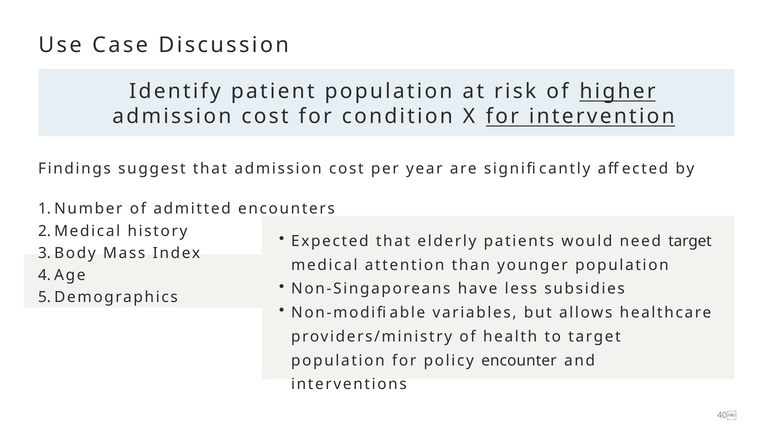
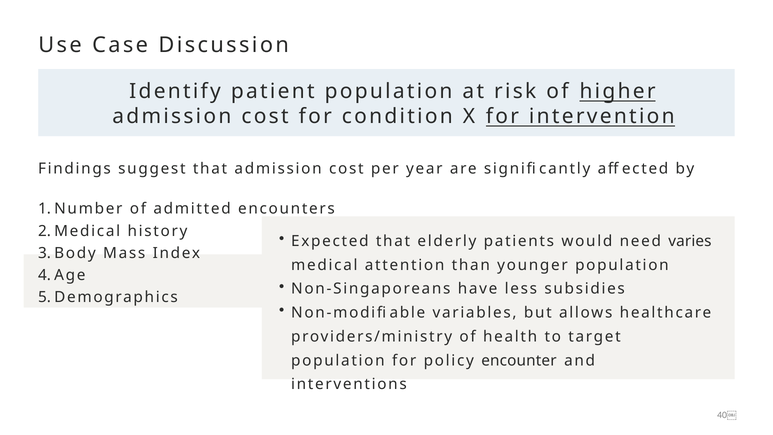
need target: target -> varies (690, 241)
